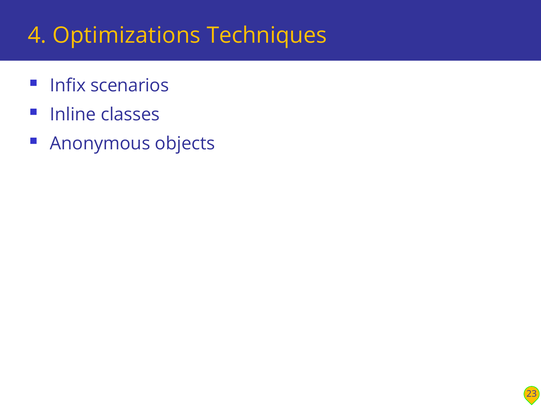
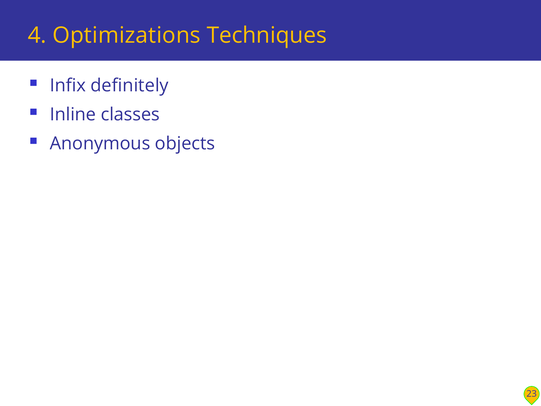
scenarios: scenarios -> definitely (130, 86)
